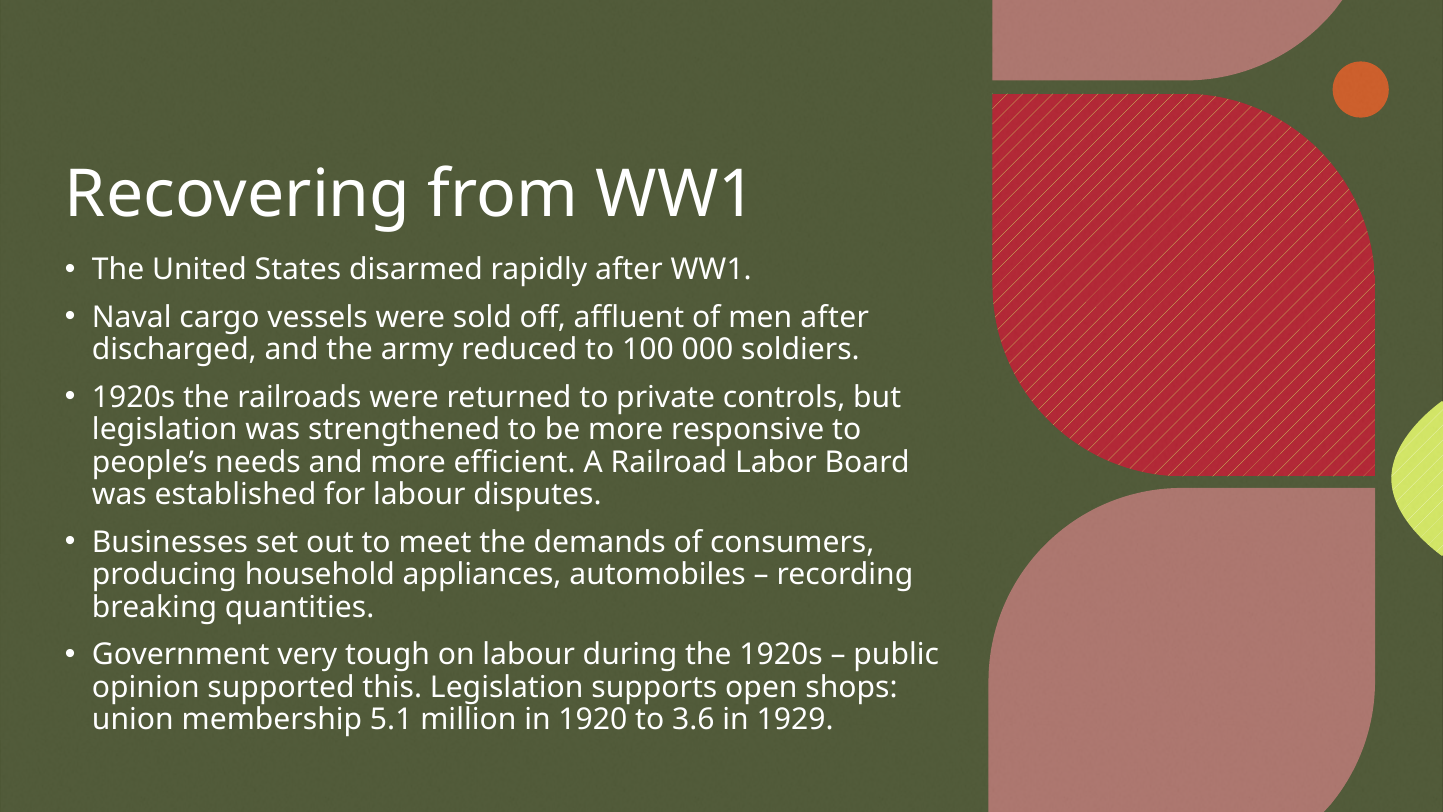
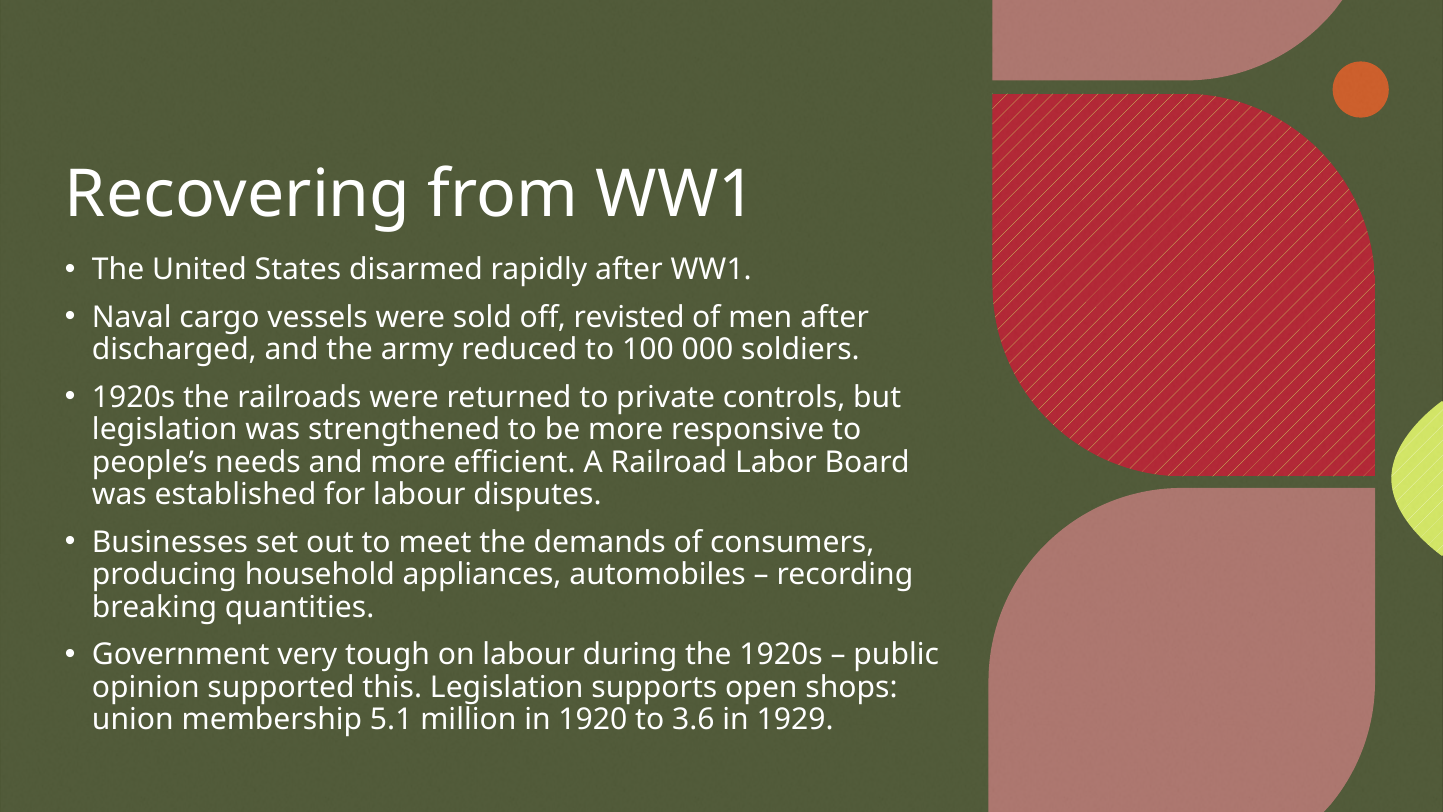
affluent: affluent -> revisted (629, 317)
